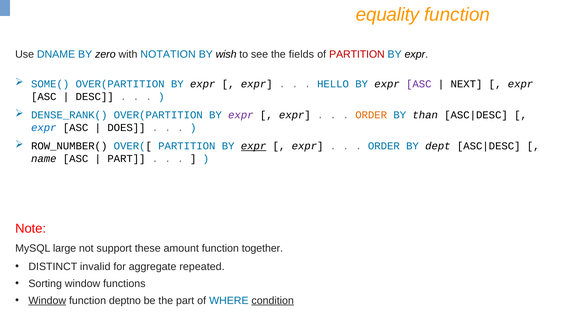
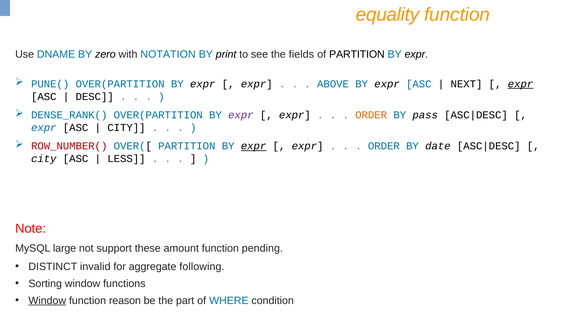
wish: wish -> print (226, 54)
PARTITION colour: red -> black (357, 54)
SOME(: SOME( -> PUNE( (50, 84)
HELLO: HELLO -> ABOVE (333, 84)
ASC colour: purple -> blue (419, 84)
expr underline: none -> present (521, 84)
than: than -> pass (425, 115)
DOES: DOES -> CITY (126, 128)
ROW_NUMBER( colour: black -> red (69, 146)
dept: dept -> date (438, 146)
name: name -> city (44, 159)
PART: PART -> LESS (126, 159)
together: together -> pending (262, 248)
repeated: repeated -> following (202, 266)
deptno: deptno -> reason (125, 300)
condition underline: present -> none (273, 300)
